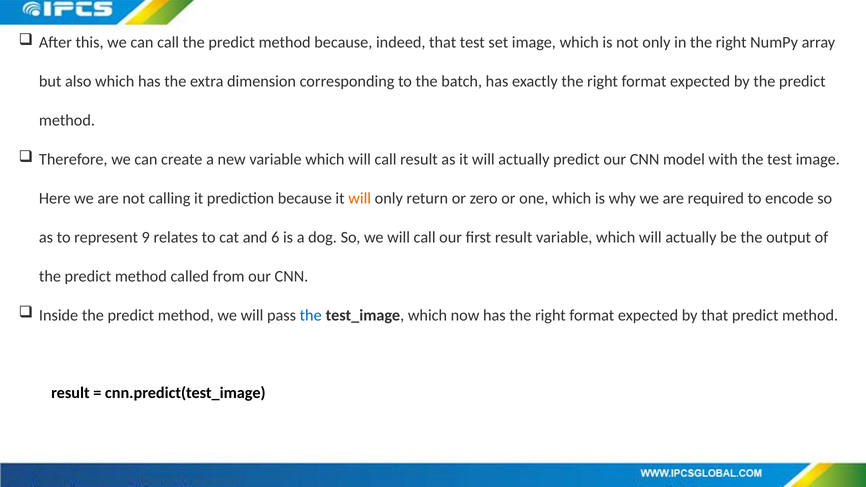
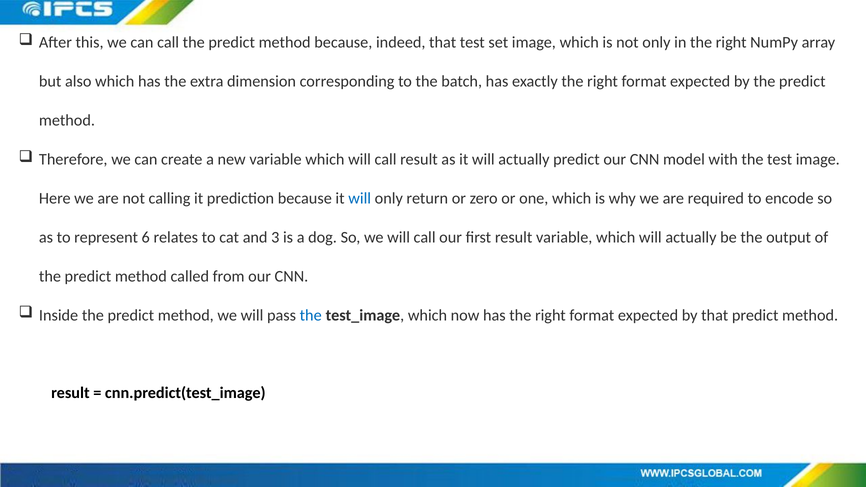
will colour: orange -> blue (360, 198)
9: 9 -> 6 (146, 237)
6: 6 -> 3 (275, 237)
